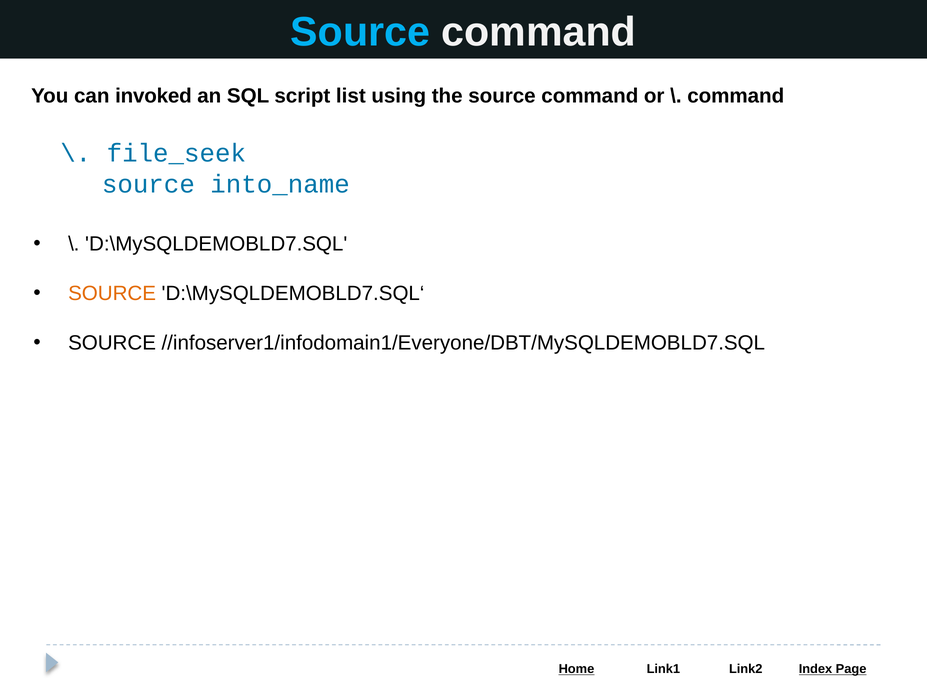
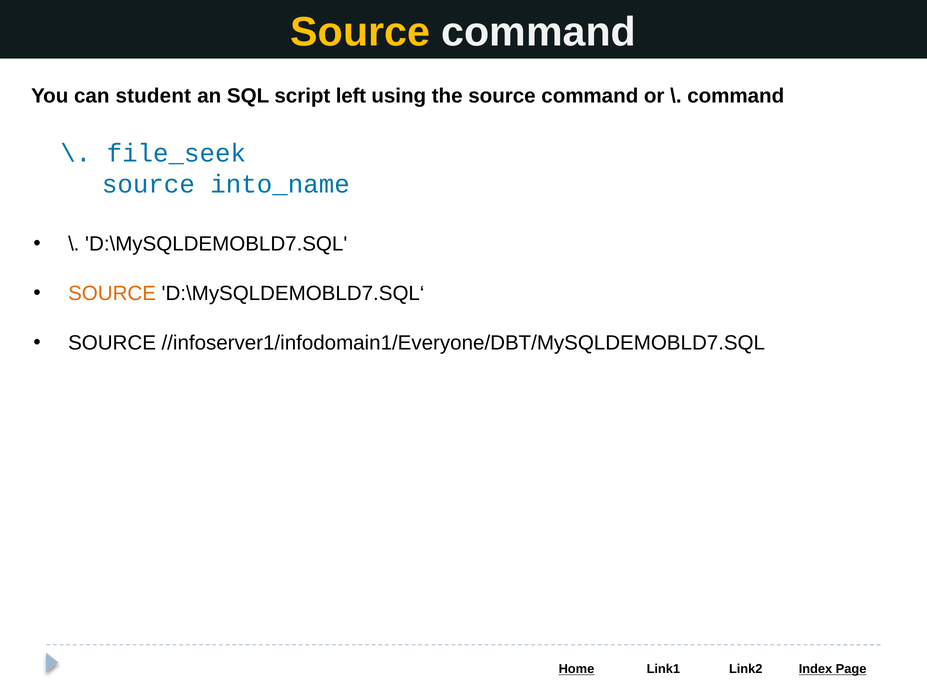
Source colour: light blue -> yellow (360, 32)
invoked: invoked -> student (153, 96)
list: list -> left (351, 96)
